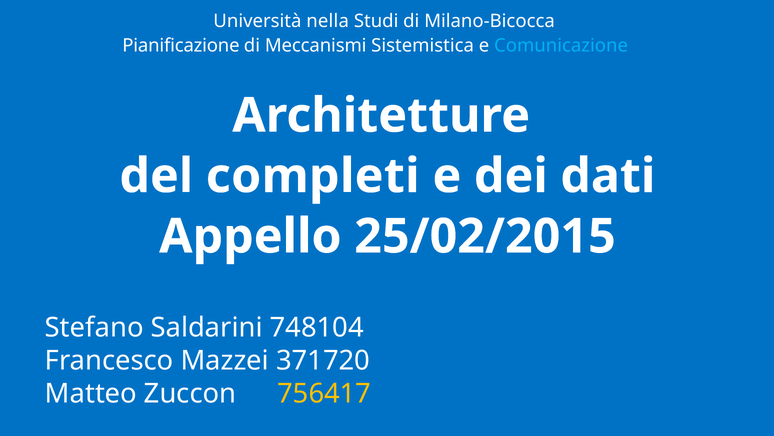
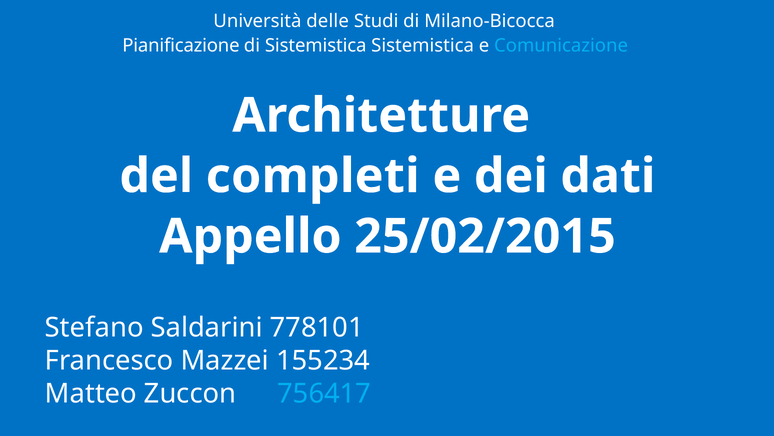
nella: nella -> delle (328, 21)
di Meccanismi: Meccanismi -> Sistemistica (316, 46)
748104: 748104 -> 778101 (317, 327)
371720: 371720 -> 155234 (323, 360)
756417 colour: yellow -> light blue (324, 393)
